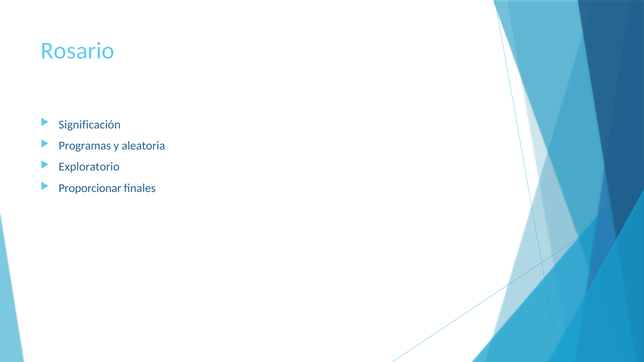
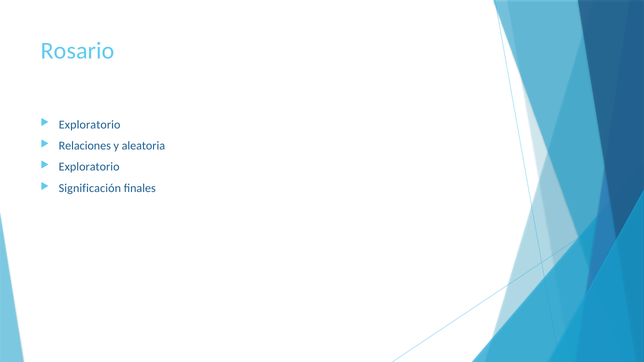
Significación: Significación -> Exploratorio (90, 125)
Programas: Programas -> Relaciones (85, 146)
Proporcionar: Proporcionar -> Significación (90, 188)
